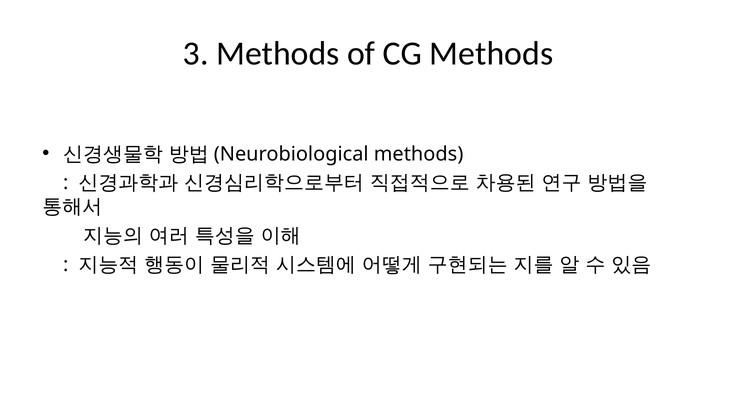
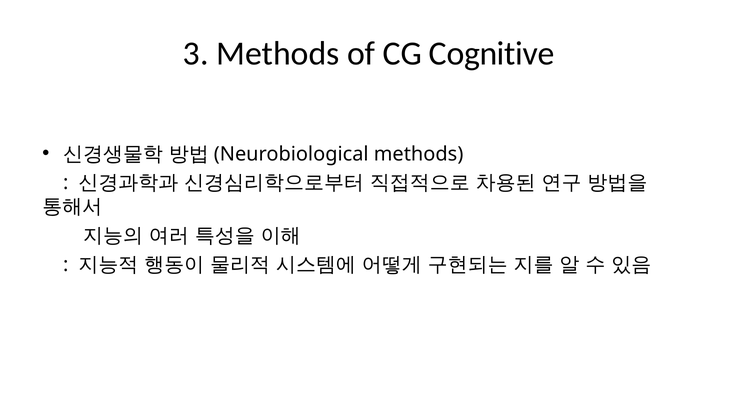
CG Methods: Methods -> Cognitive (492, 54)
